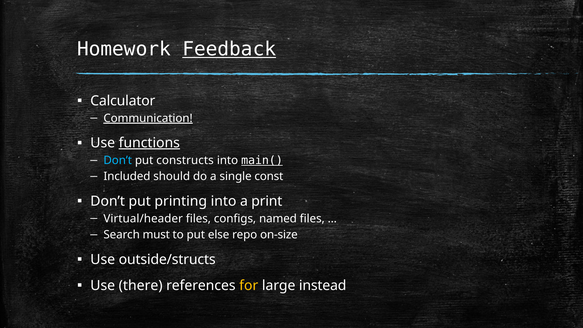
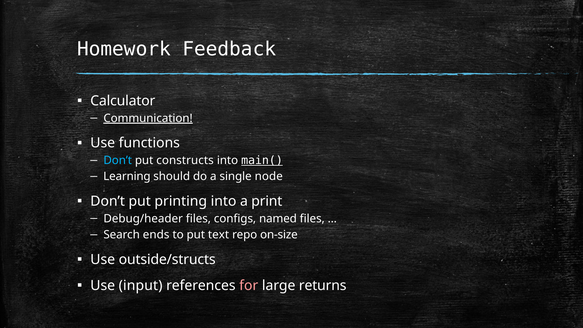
Feedback underline: present -> none (229, 49)
functions underline: present -> none (149, 143)
Included: Included -> Learning (127, 176)
const: const -> node (269, 176)
Virtual/header: Virtual/header -> Debug/header (143, 219)
must: must -> ends (156, 235)
else: else -> text (219, 235)
there: there -> input (141, 285)
for colour: yellow -> pink (249, 285)
instead: instead -> returns (323, 285)
